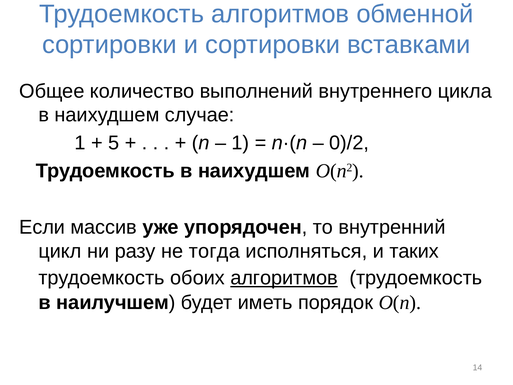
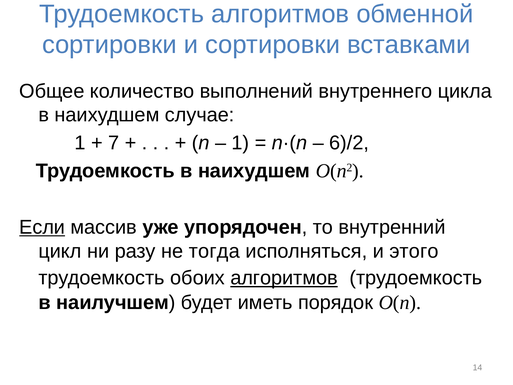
5: 5 -> 7 (114, 143)
0)/2: 0)/2 -> 6)/2 (349, 143)
Если underline: none -> present (42, 227)
таких: таких -> этого (414, 251)
